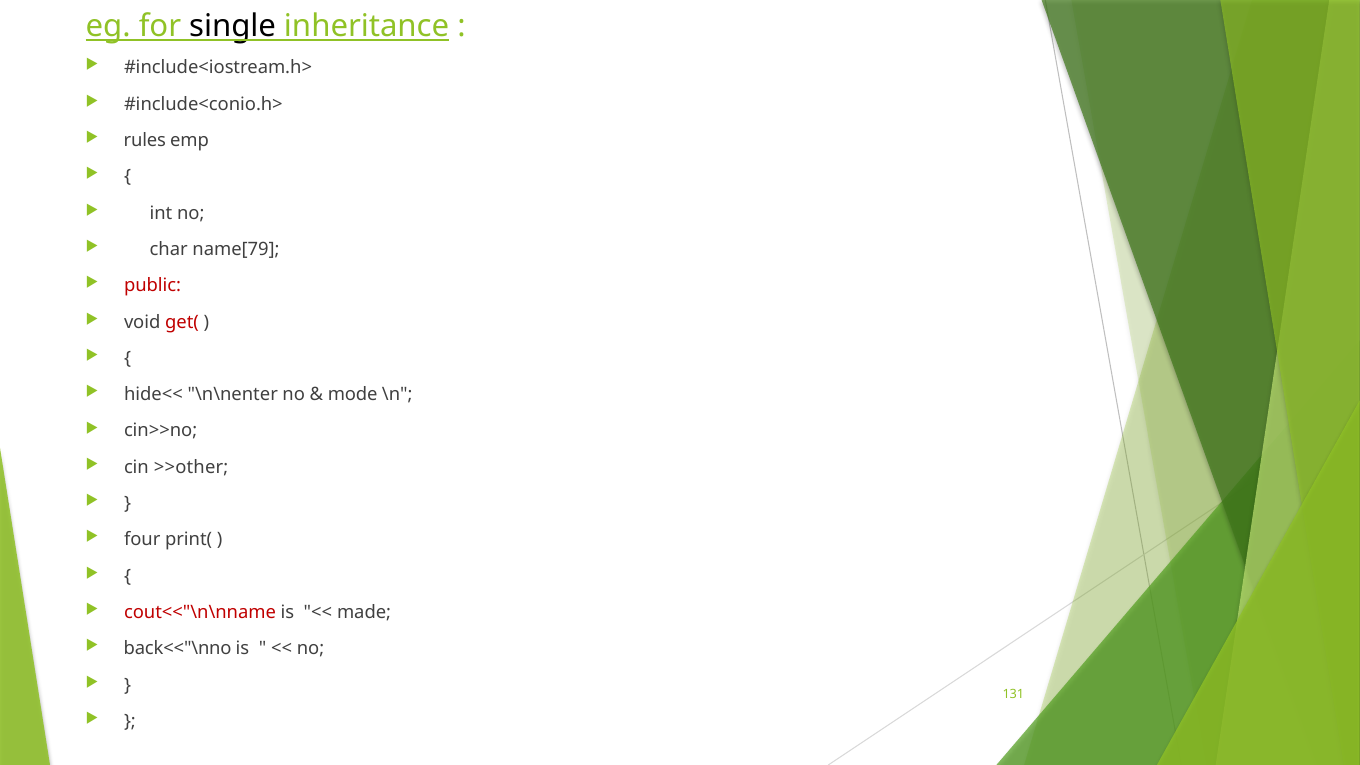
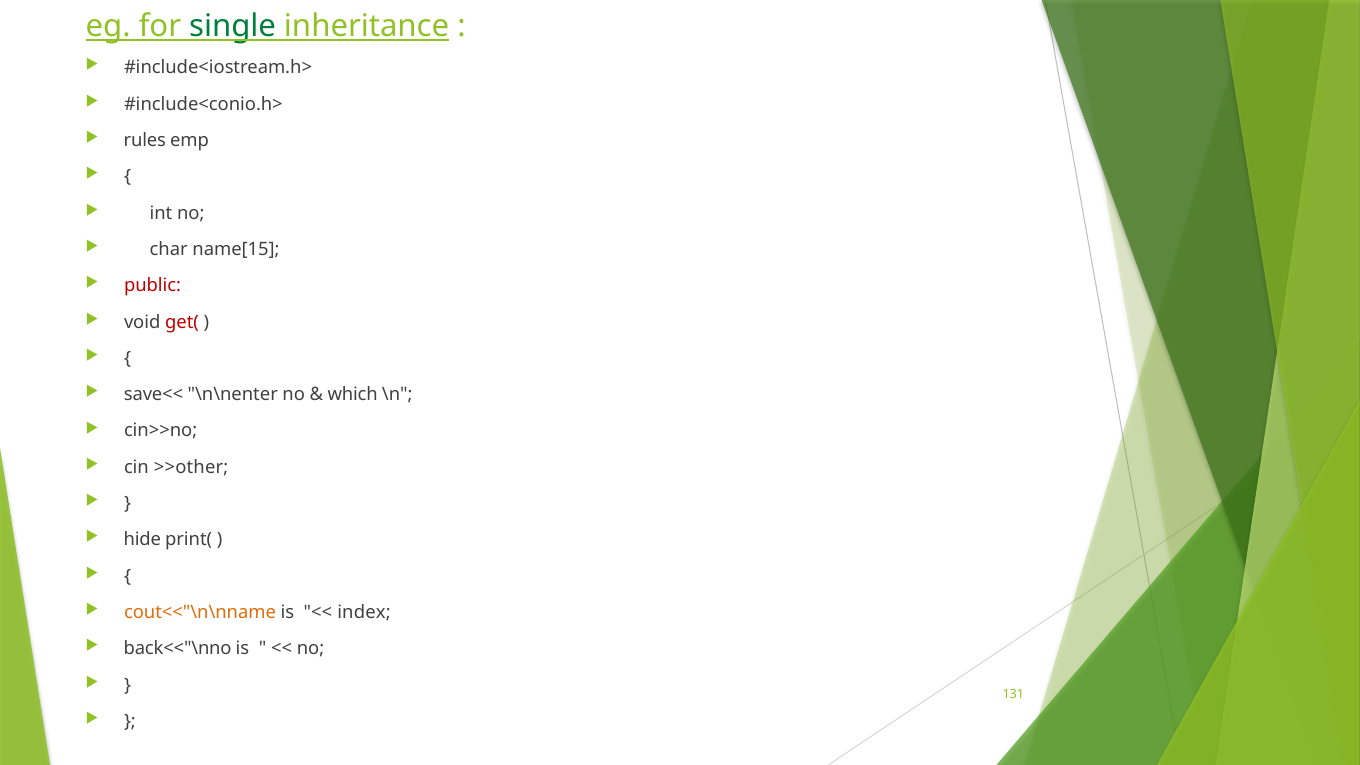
single colour: black -> green (233, 26)
name[79: name[79 -> name[15 (236, 249)
hide<<: hide<< -> save<< (154, 395)
mode: mode -> which (353, 395)
four: four -> hide (142, 540)
cout<<"\n\nname colour: red -> orange (200, 612)
made: made -> index (364, 612)
